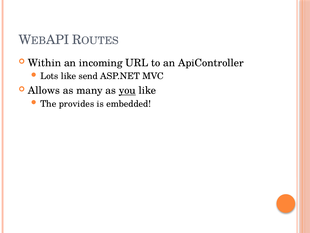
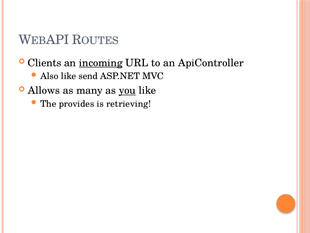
Within: Within -> Clients (45, 63)
incoming underline: none -> present (101, 63)
Lots: Lots -> Also (49, 76)
embedded: embedded -> retrieving (129, 104)
